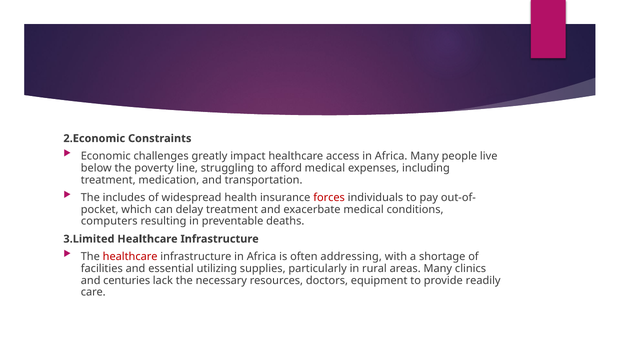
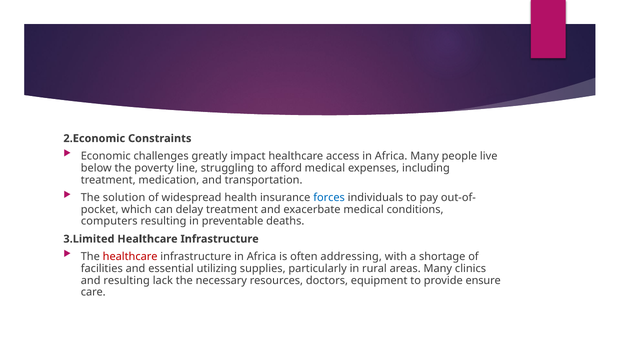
includes: includes -> solution (124, 197)
forces colour: red -> blue (329, 197)
and centuries: centuries -> resulting (127, 280)
readily: readily -> ensure (483, 280)
